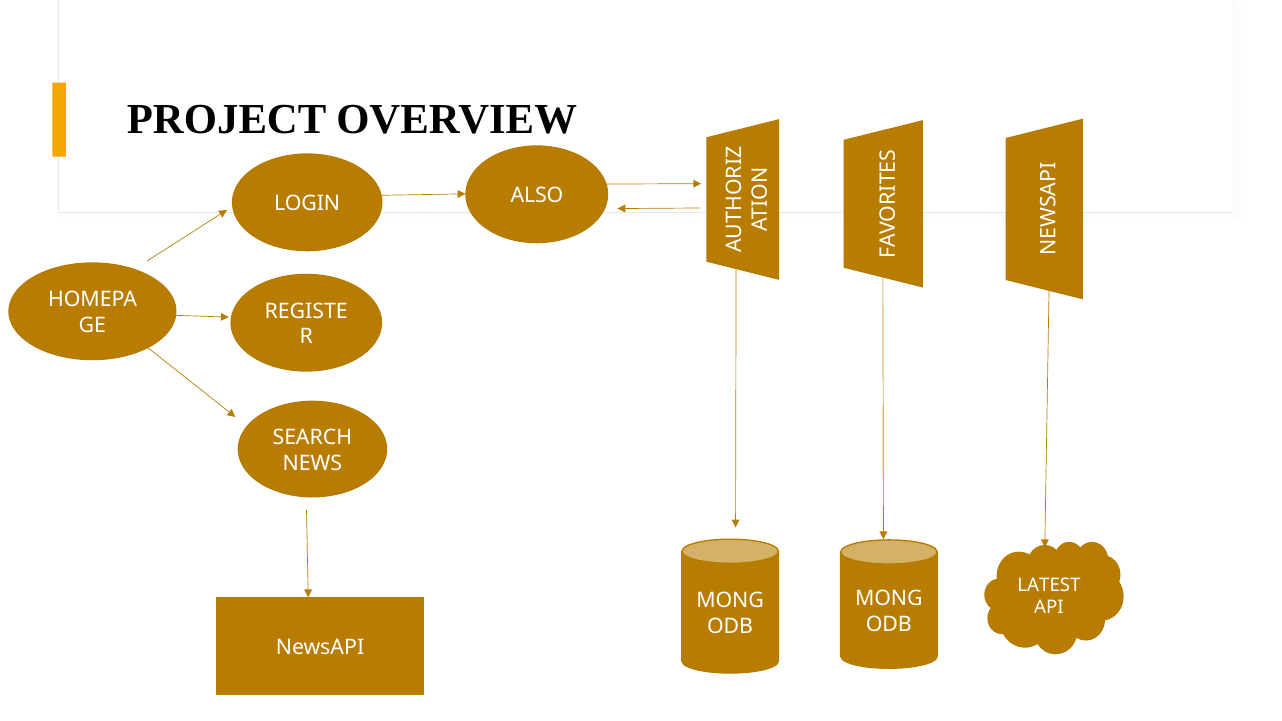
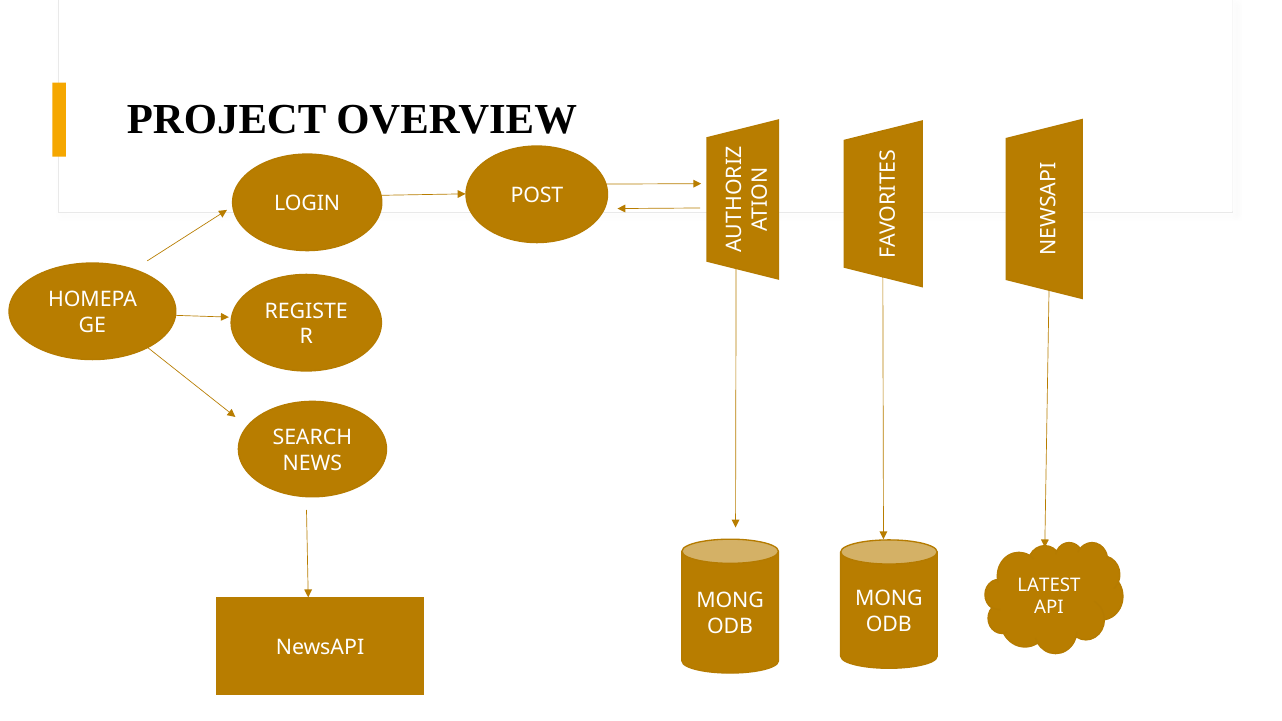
ALSO: ALSO -> POST (537, 196)
